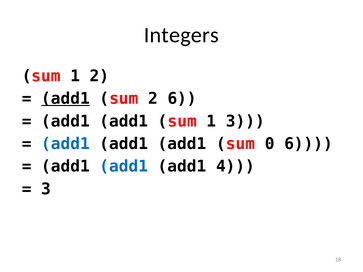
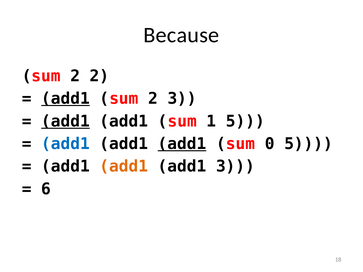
Integers: Integers -> Because (181, 35)
1: 1 -> 2 (75, 76)
2 6: 6 -> 3 (182, 99)
add1 underline: none -> present (65, 121)
1 3: 3 -> 5 (245, 121)
add1 underline: none -> present (182, 144)
0 6: 6 -> 5 (309, 144)
add1 colour: blue -> orange (124, 167)
add1 4: 4 -> 3 (235, 167)
3: 3 -> 6 (46, 189)
